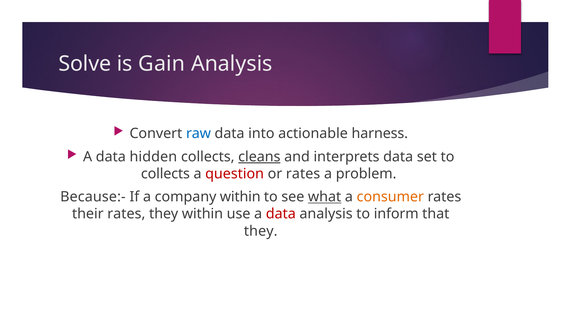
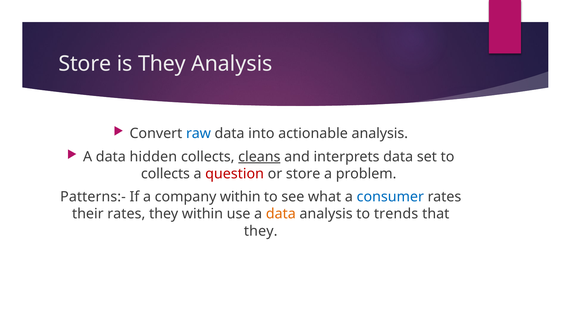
Solve: Solve -> Store (85, 64)
is Gain: Gain -> They (162, 64)
actionable harness: harness -> analysis (380, 134)
or rates: rates -> store (303, 174)
Because:-: Because:- -> Patterns:- (93, 197)
what underline: present -> none (325, 197)
consumer colour: orange -> blue (390, 197)
data colour: red -> orange (281, 214)
inform: inform -> trends (396, 214)
